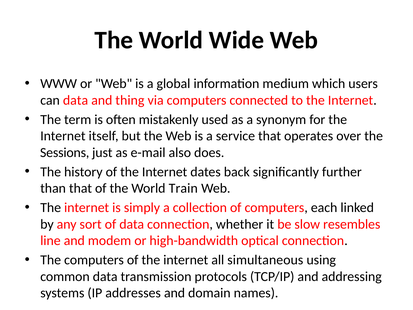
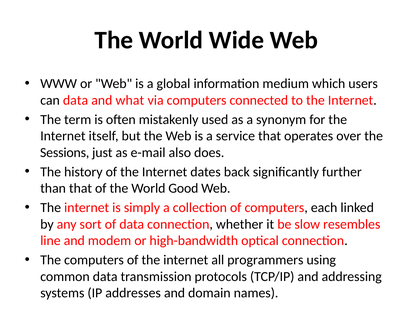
thing: thing -> what (130, 100)
Train: Train -> Good (183, 188)
simultaneous: simultaneous -> programmers (265, 260)
